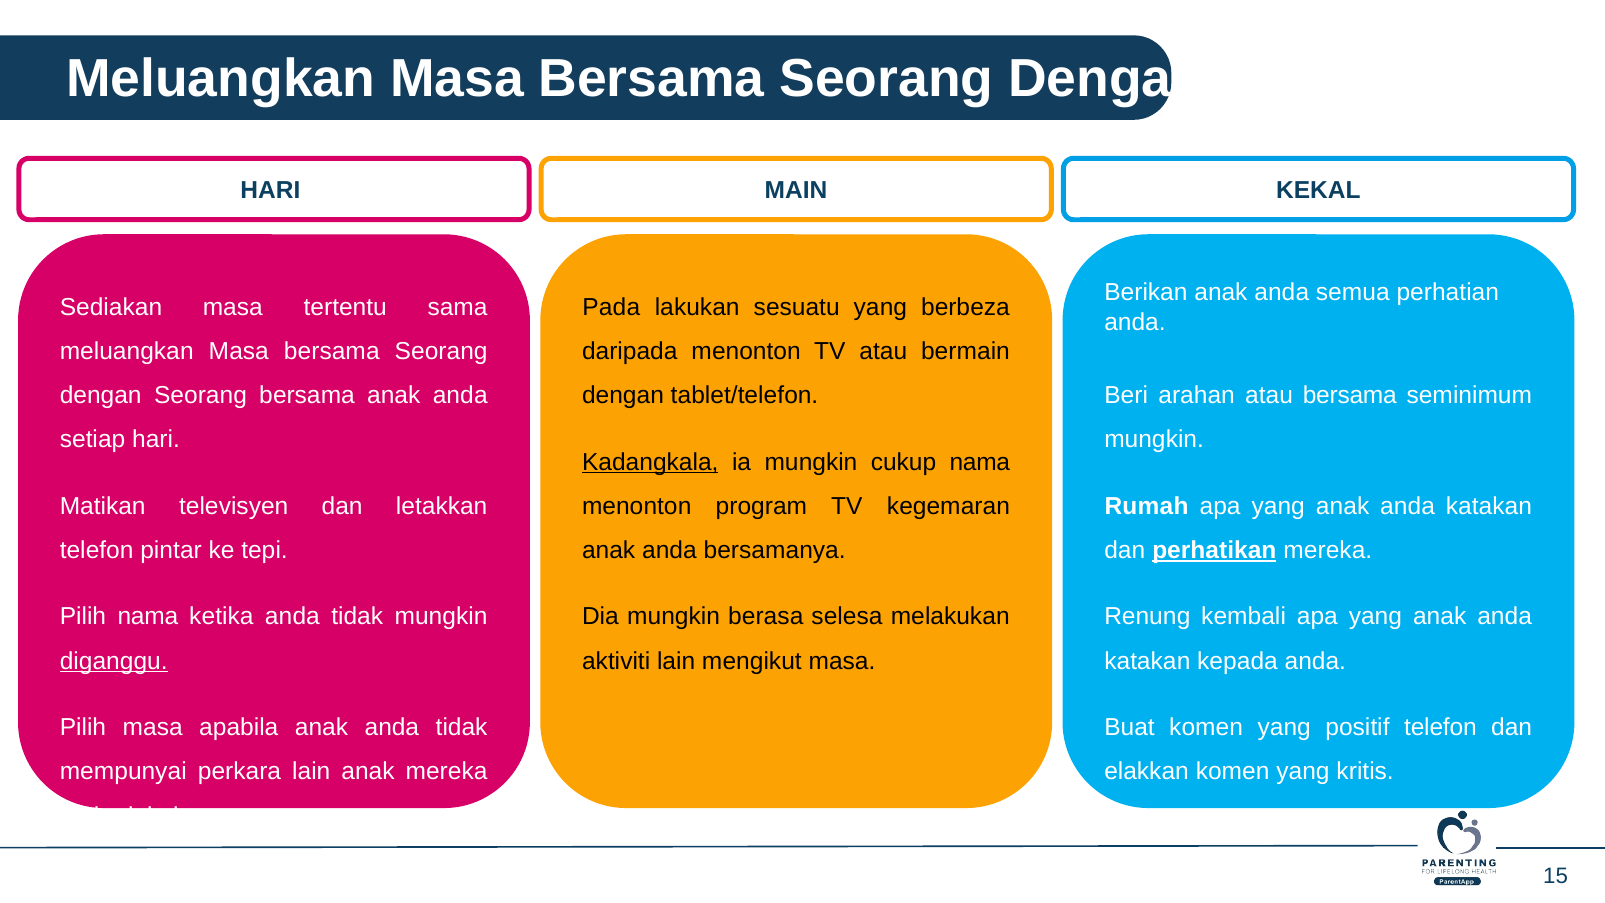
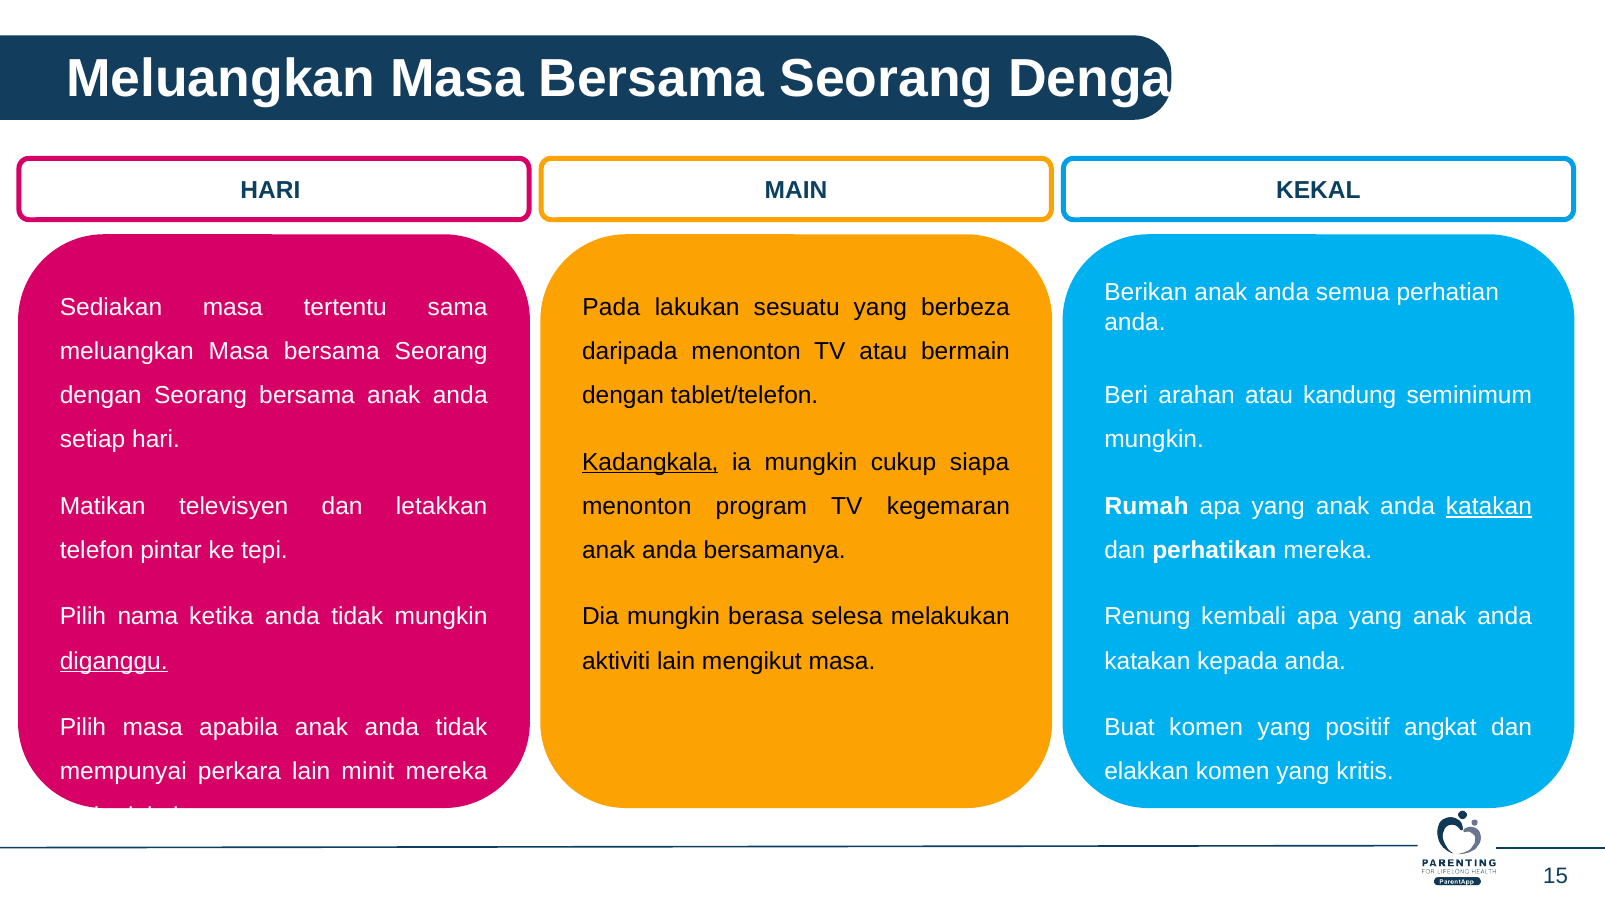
atau bersama: bersama -> kandung (1350, 395)
cukup nama: nama -> siapa (980, 462)
katakan underline: none -> present (1489, 506)
perhatikan underline: present -> none (1214, 550)
positif telefon: telefon -> angkat (1440, 727)
lain anak: anak -> minit (368, 772)
